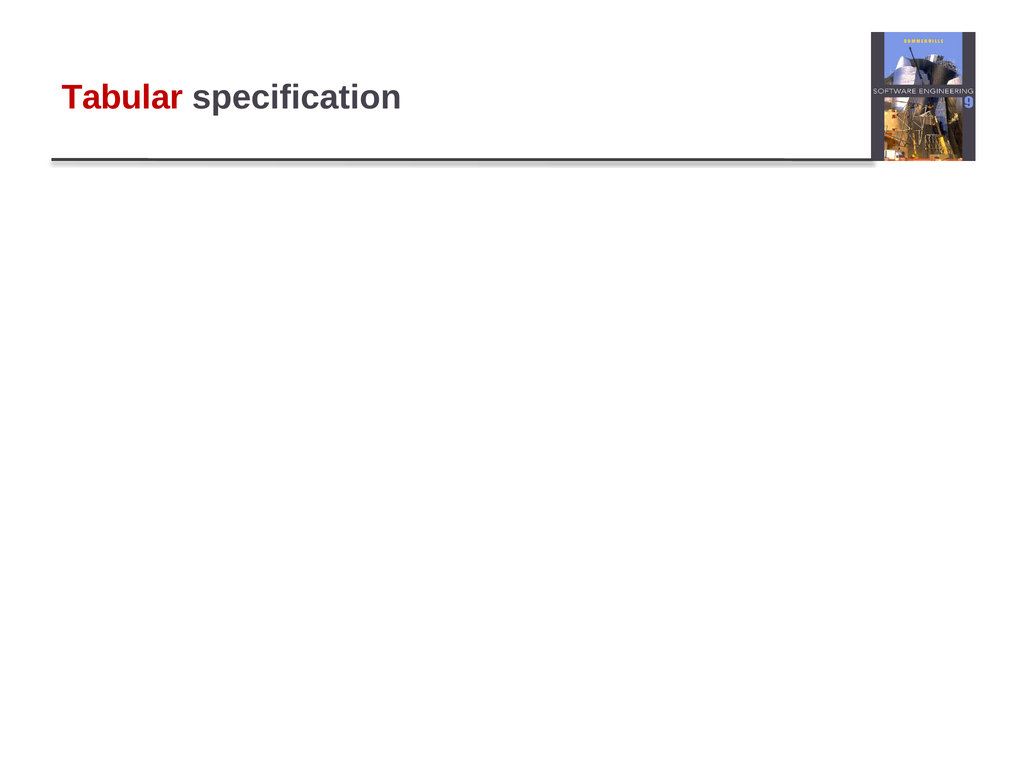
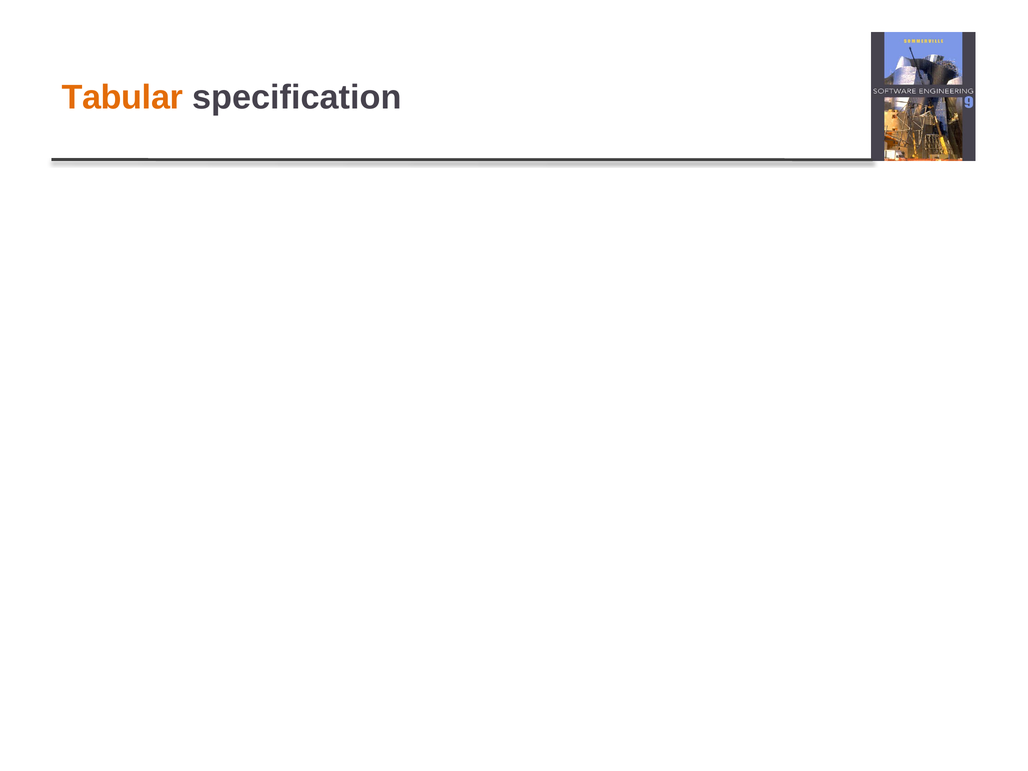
Tabular colour: red -> orange (122, 98)
